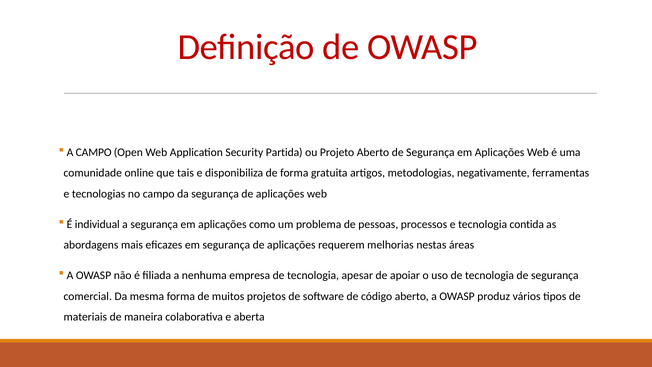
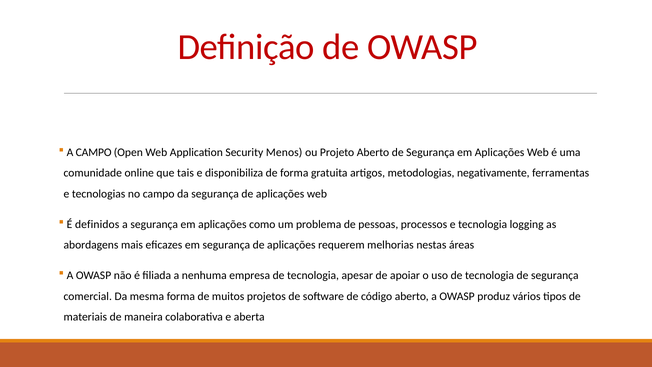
Partida: Partida -> Menos (284, 152)
individual: individual -> definidos (97, 224)
contida: contida -> logging (527, 224)
